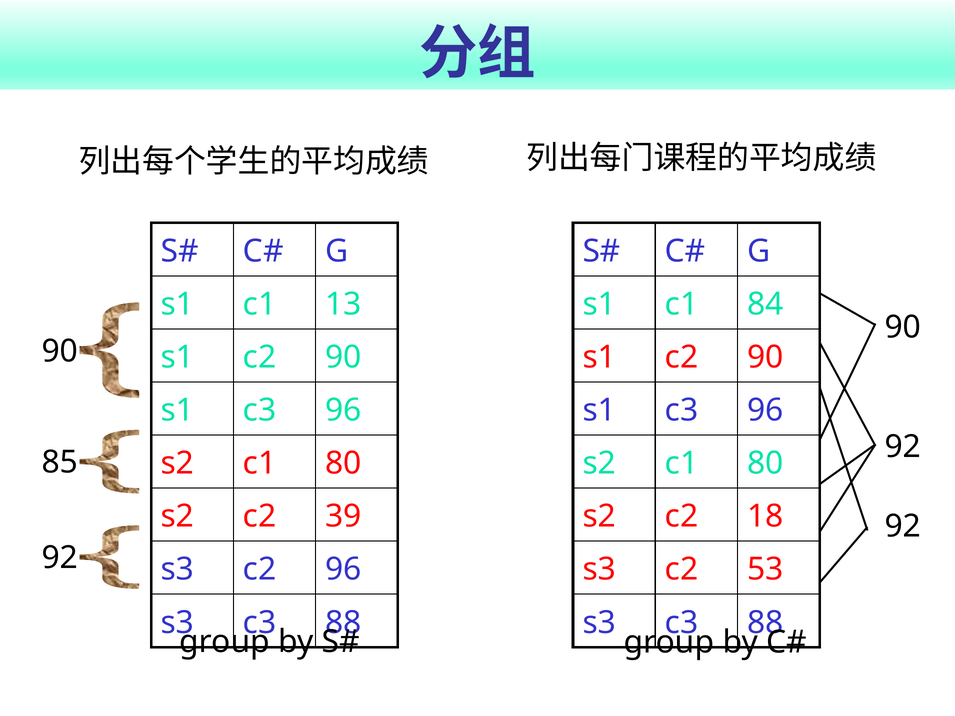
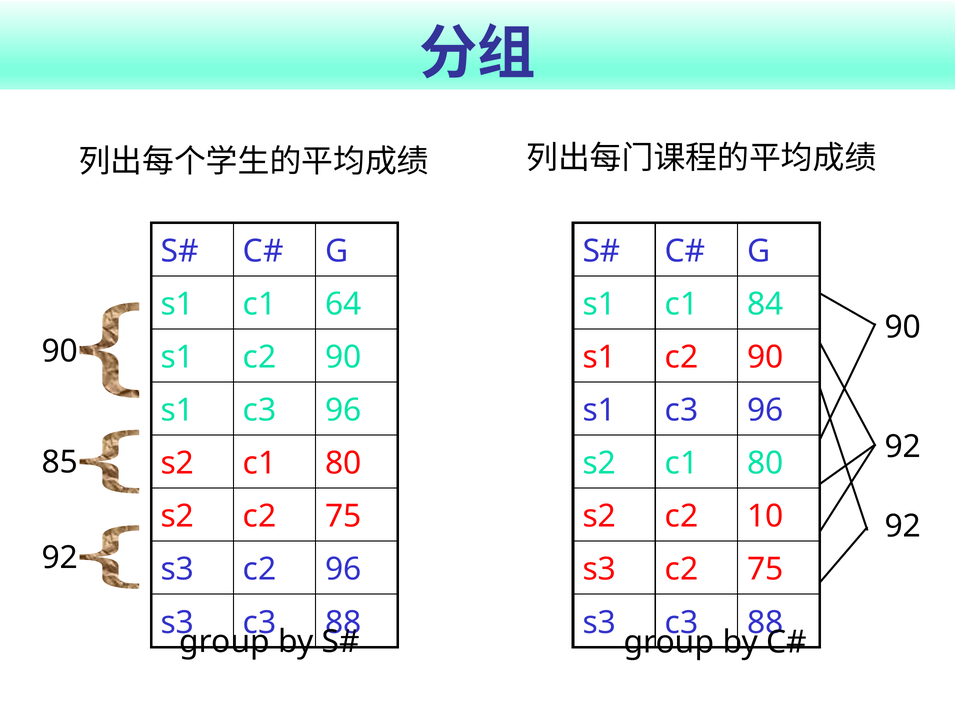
13: 13 -> 64 (343, 304)
39: 39 -> 75 (343, 517)
18: 18 -> 10 (765, 517)
s3 c2 53: 53 -> 75 (765, 570)
